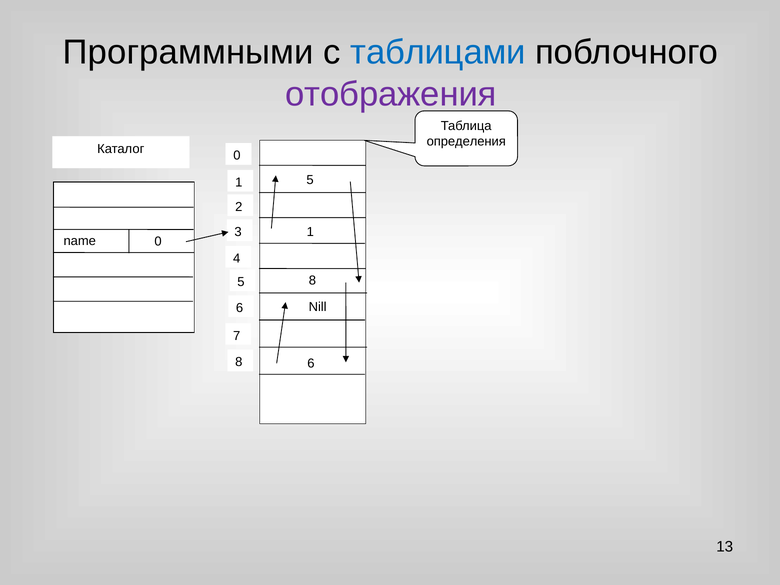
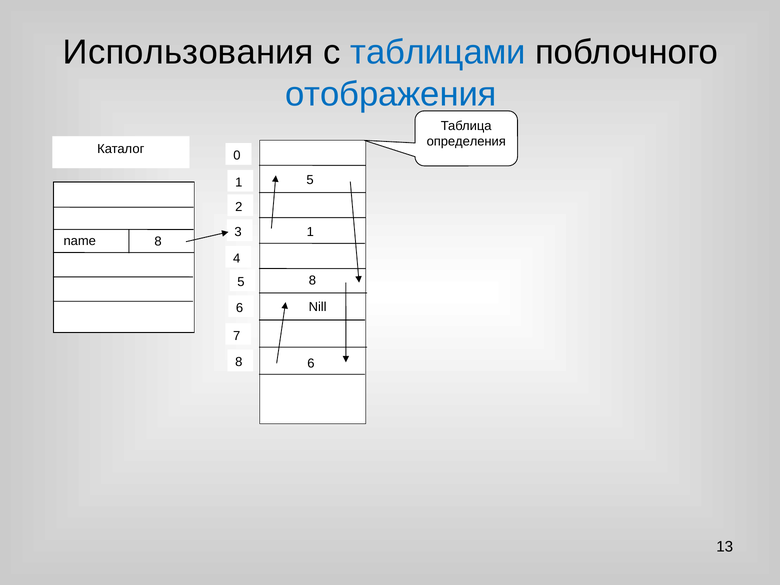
Программными: Программными -> Использования (188, 53)
отображения colour: purple -> blue (391, 94)
name 0: 0 -> 8 (158, 242)
